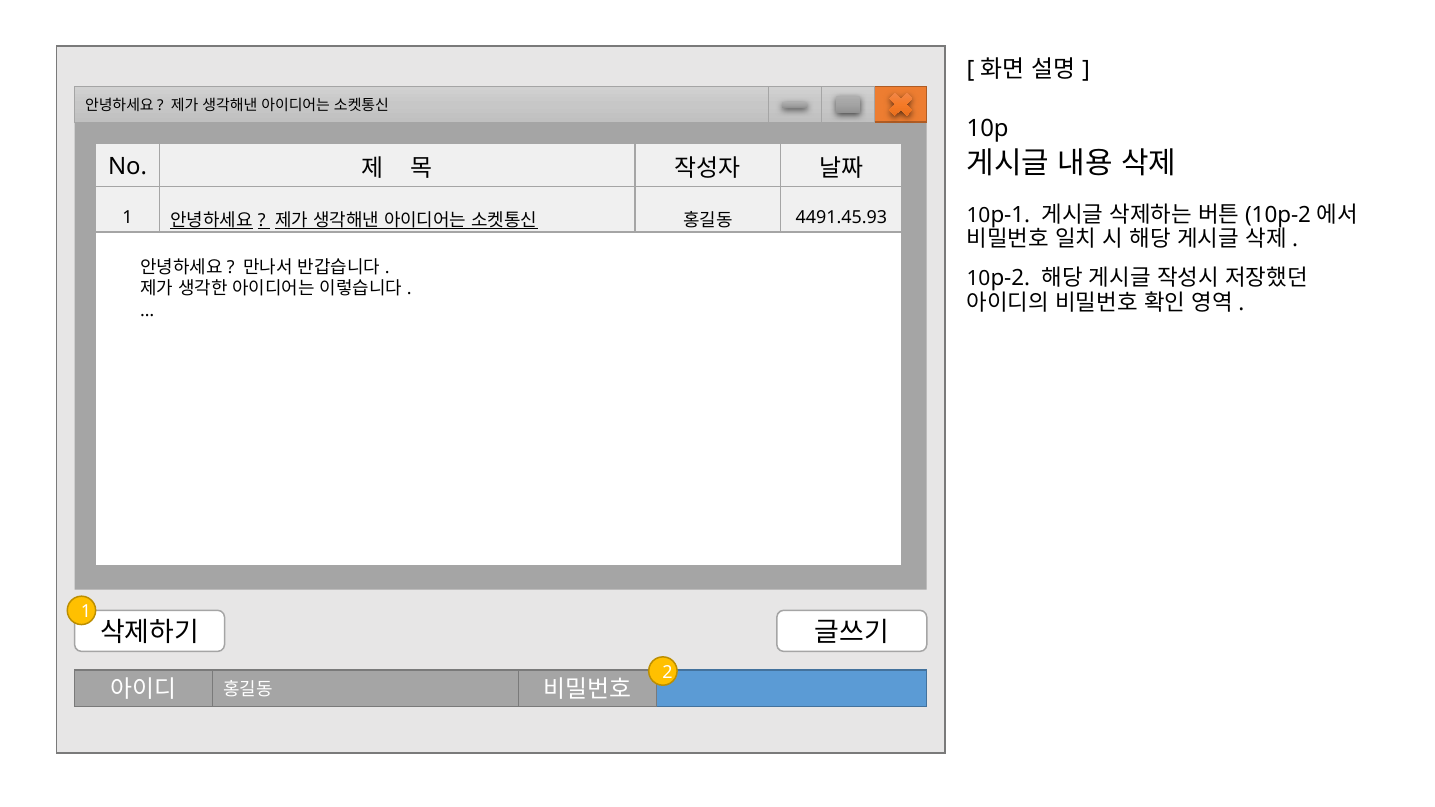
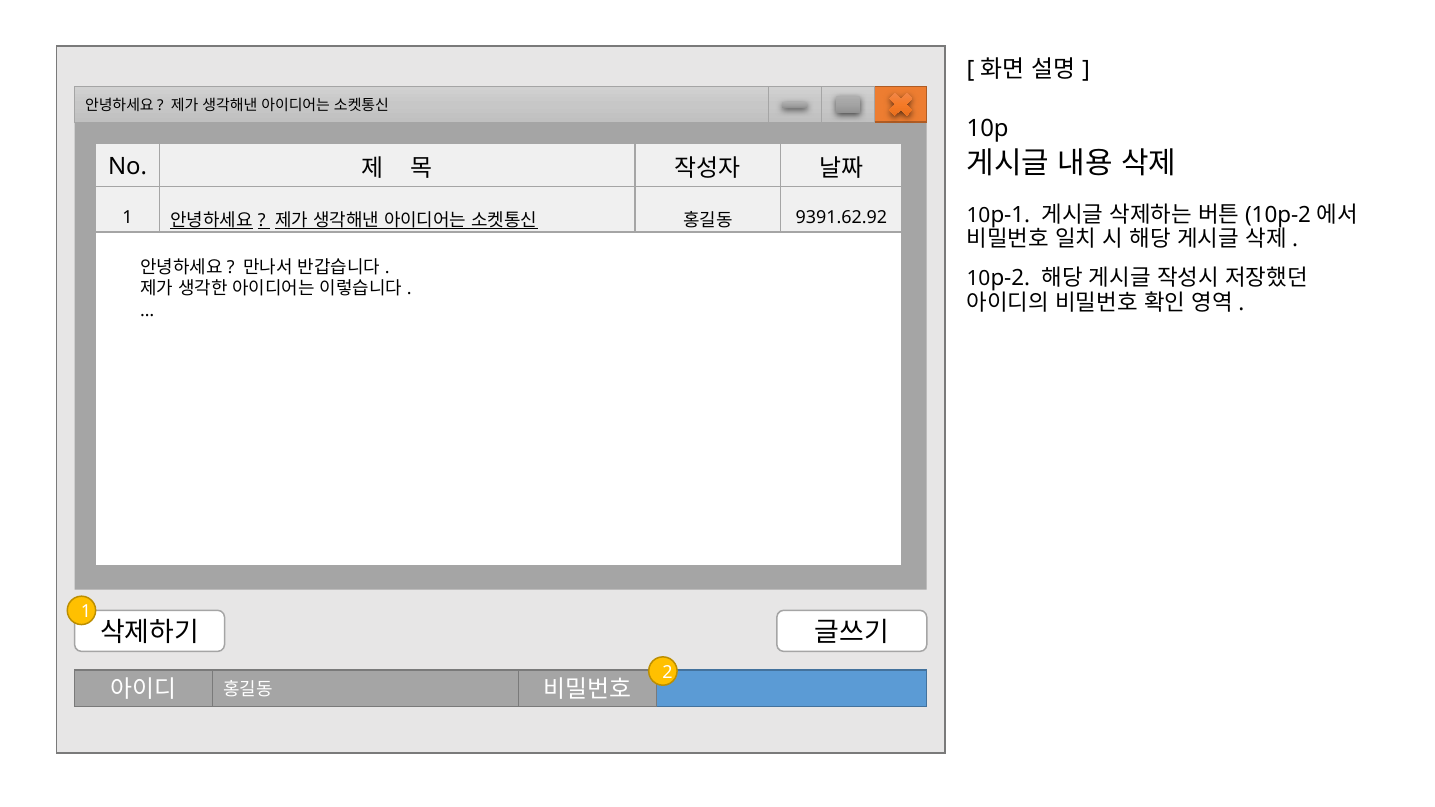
4491.45.93: 4491.45.93 -> 9391.62.92 (841, 218)
